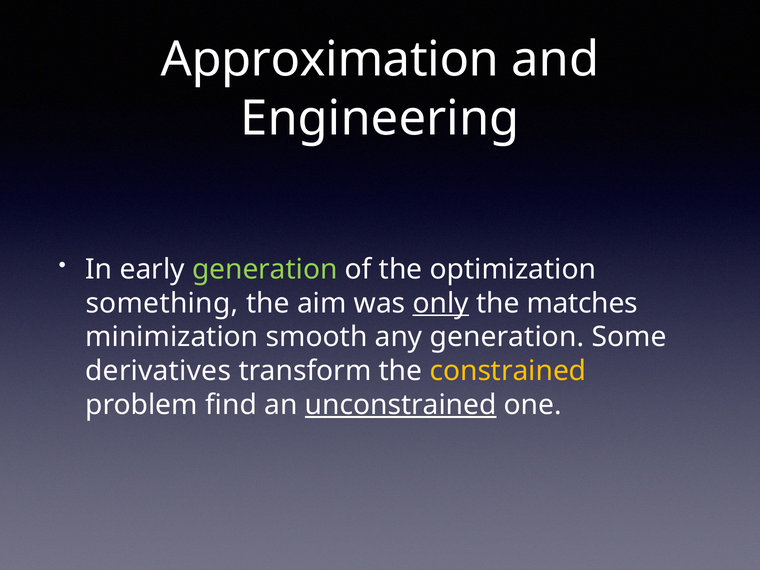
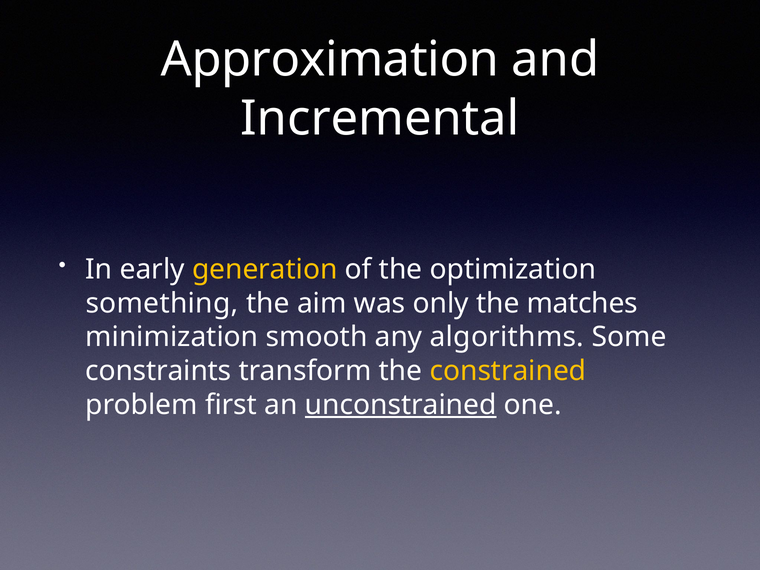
Engineering: Engineering -> Incremental (380, 119)
generation colour: light green -> yellow (265, 269)
only underline: present -> none (441, 303)
any generation: generation -> algorithms (507, 337)
derivatives: derivatives -> constraints (158, 371)
find: find -> first (231, 405)
